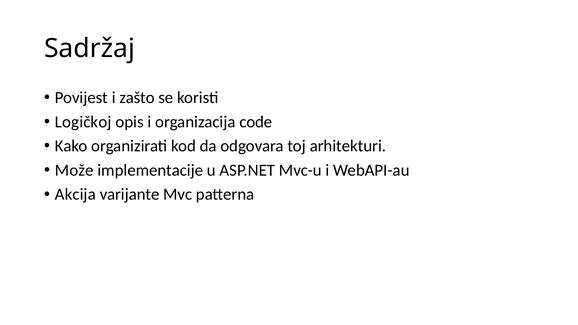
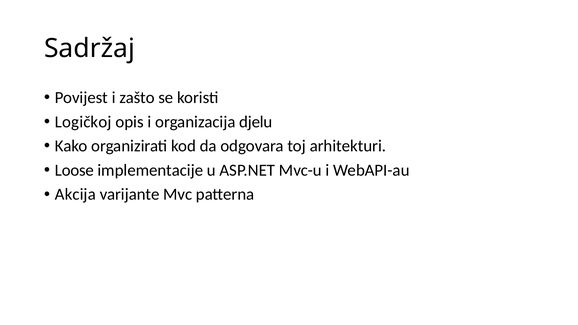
code: code -> djelu (256, 122)
Može: Može -> Loose (74, 170)
